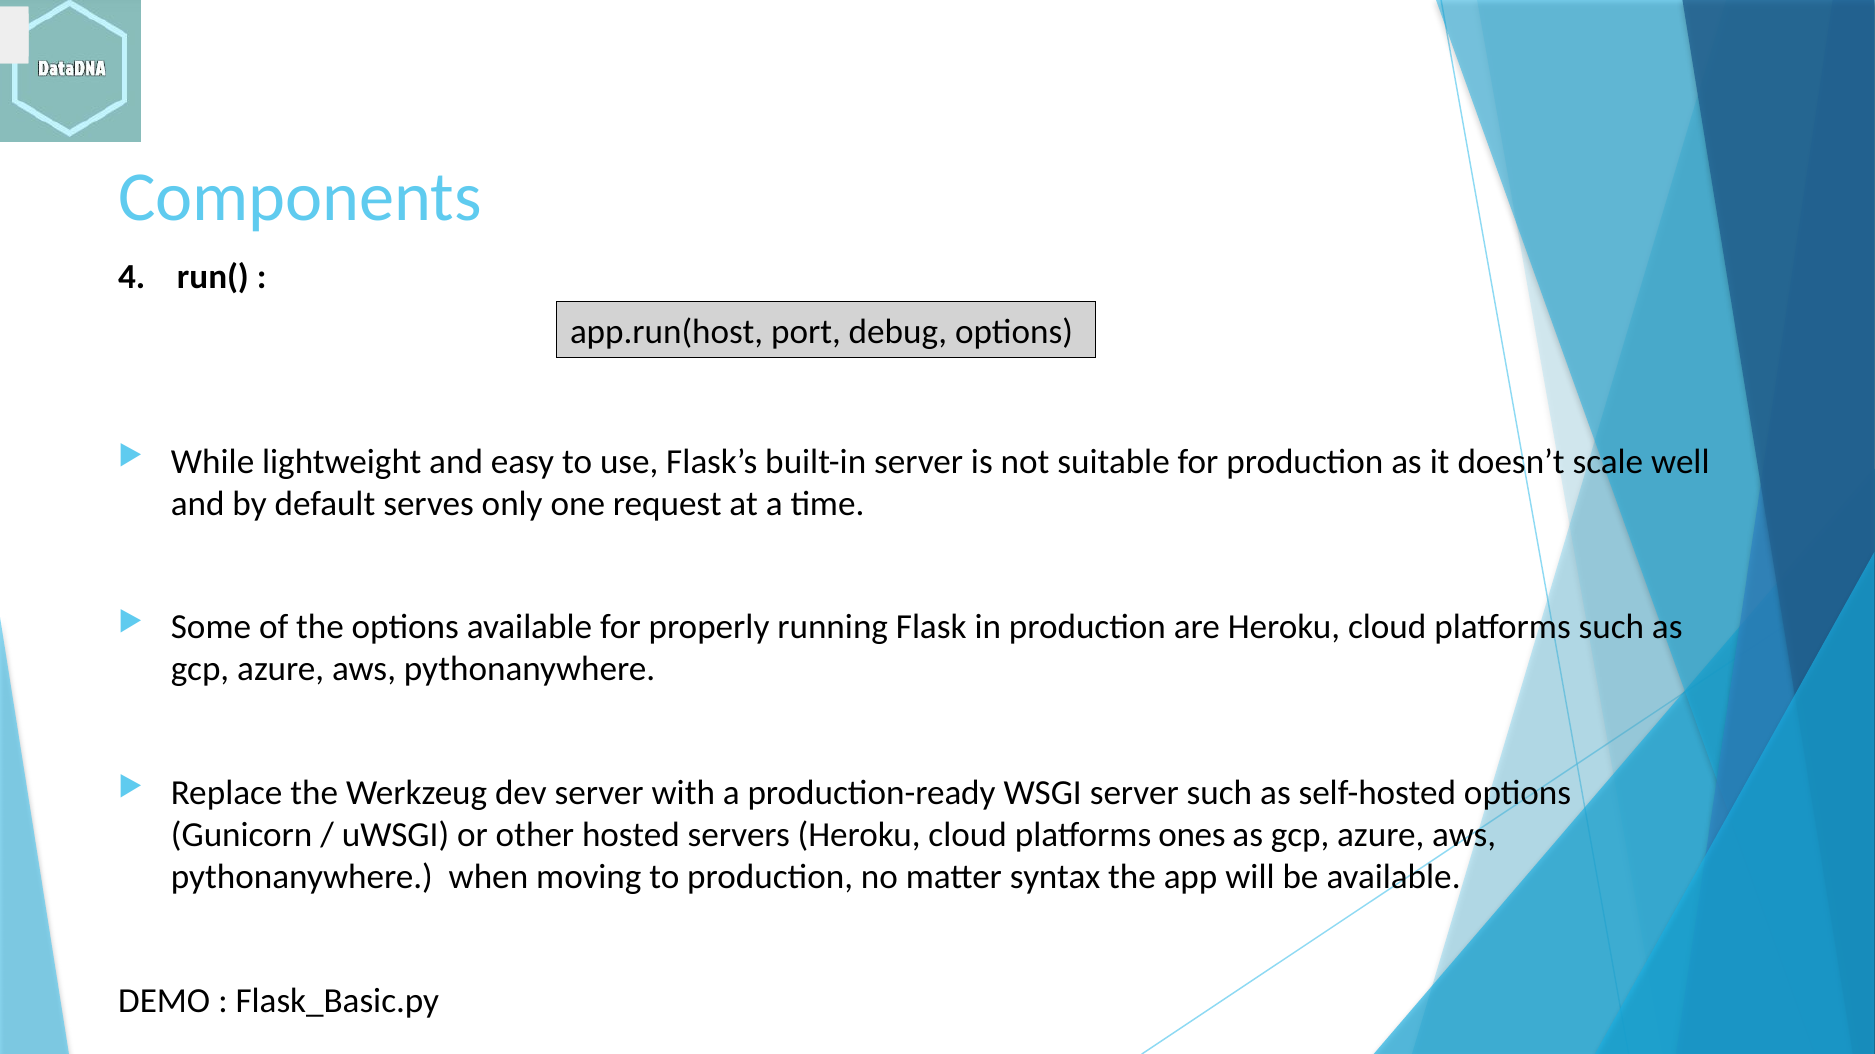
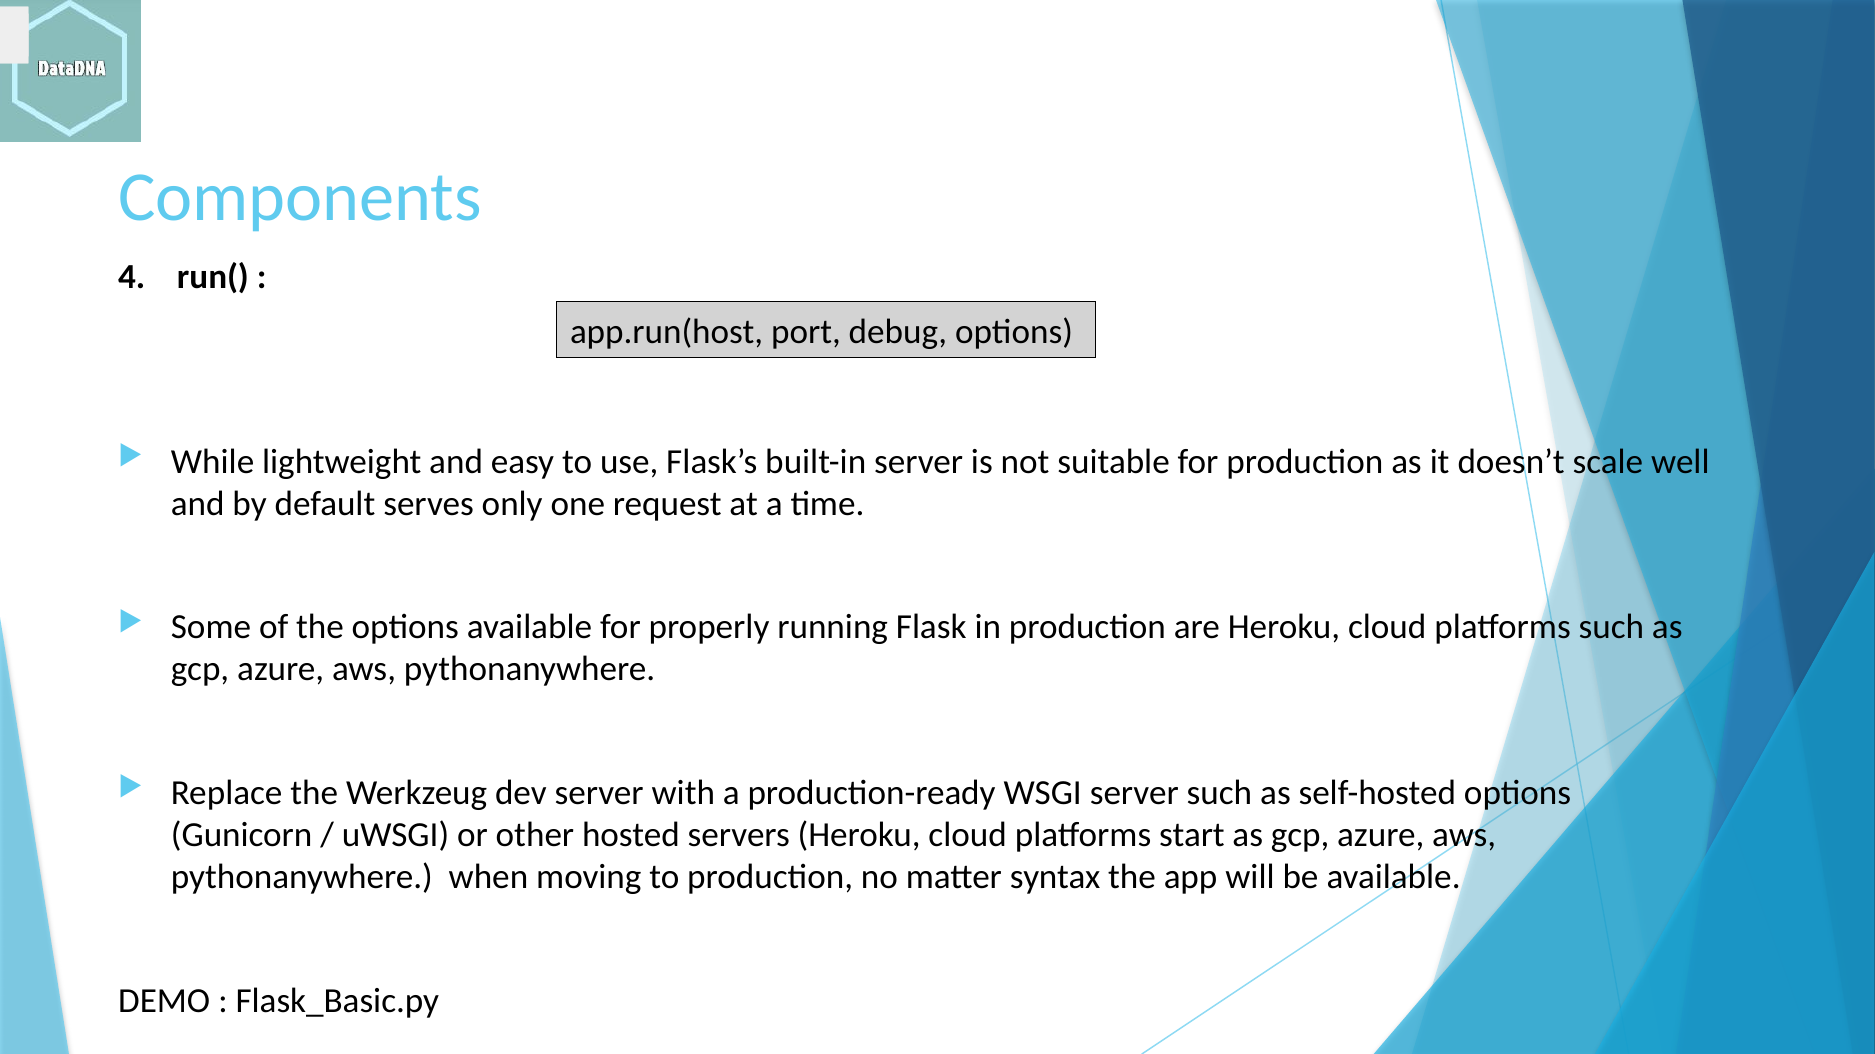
ones: ones -> start (1192, 835)
